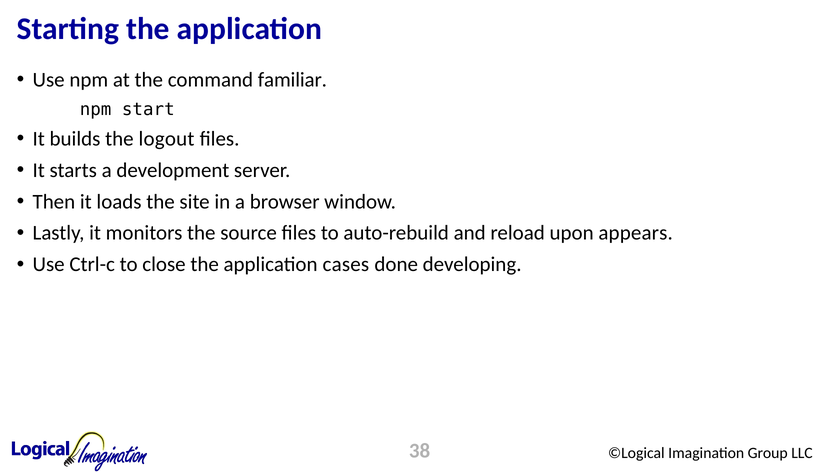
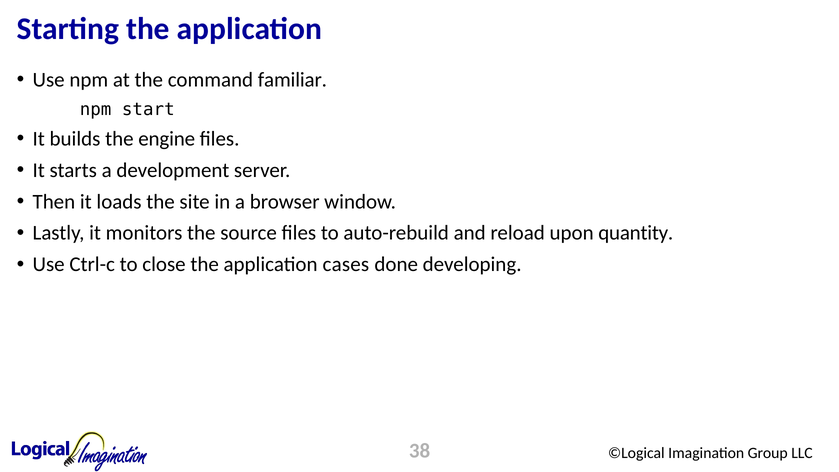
logout: logout -> engine (167, 139)
appears: appears -> quantity (636, 233)
